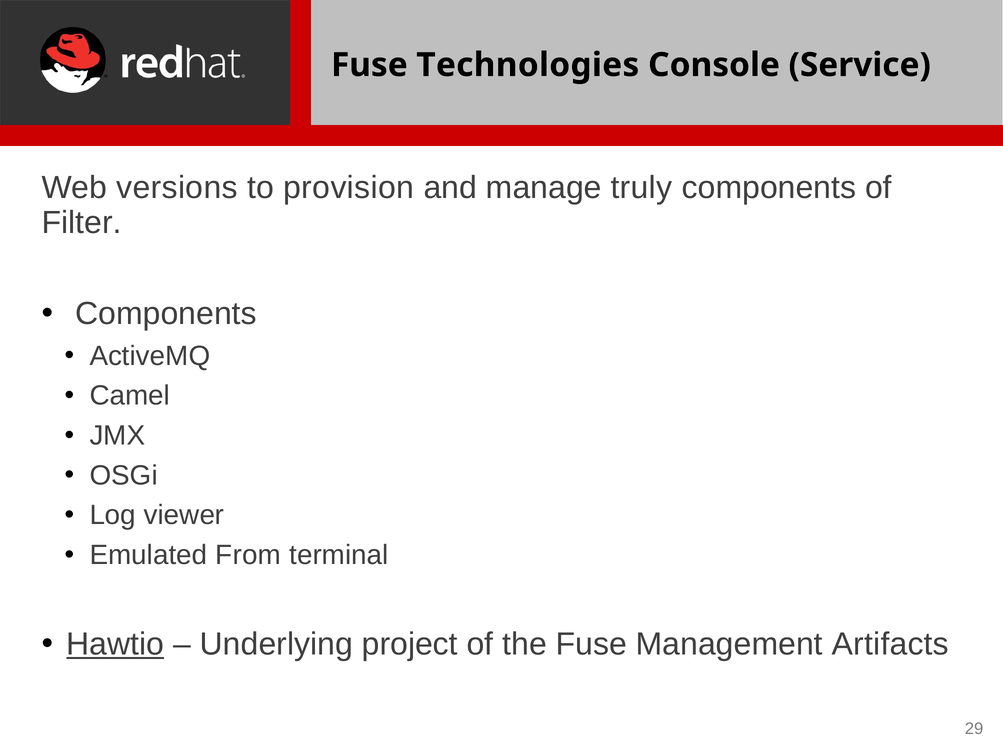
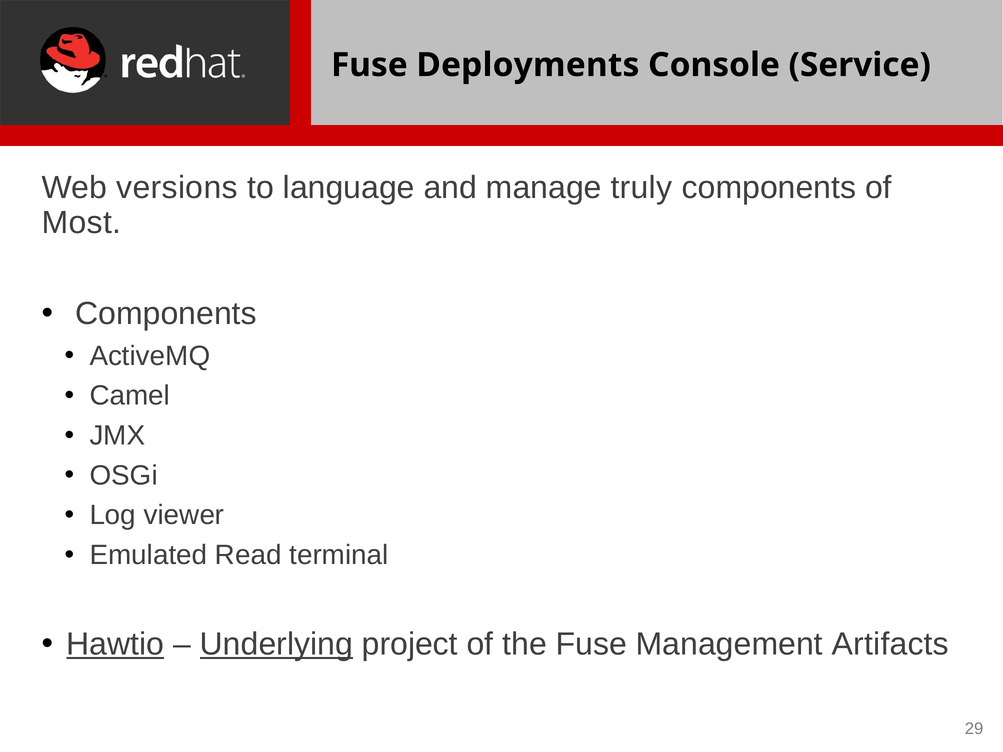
Technologies: Technologies -> Deployments (528, 65)
provision: provision -> language (349, 188)
Filter: Filter -> Most (81, 223)
From: From -> Read (248, 555)
Underlying underline: none -> present (276, 644)
